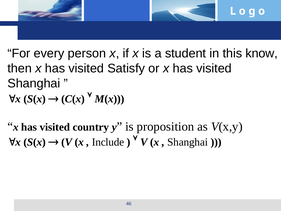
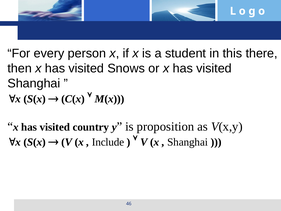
know: know -> there (262, 53)
Satisfy: Satisfy -> Snows (126, 68)
